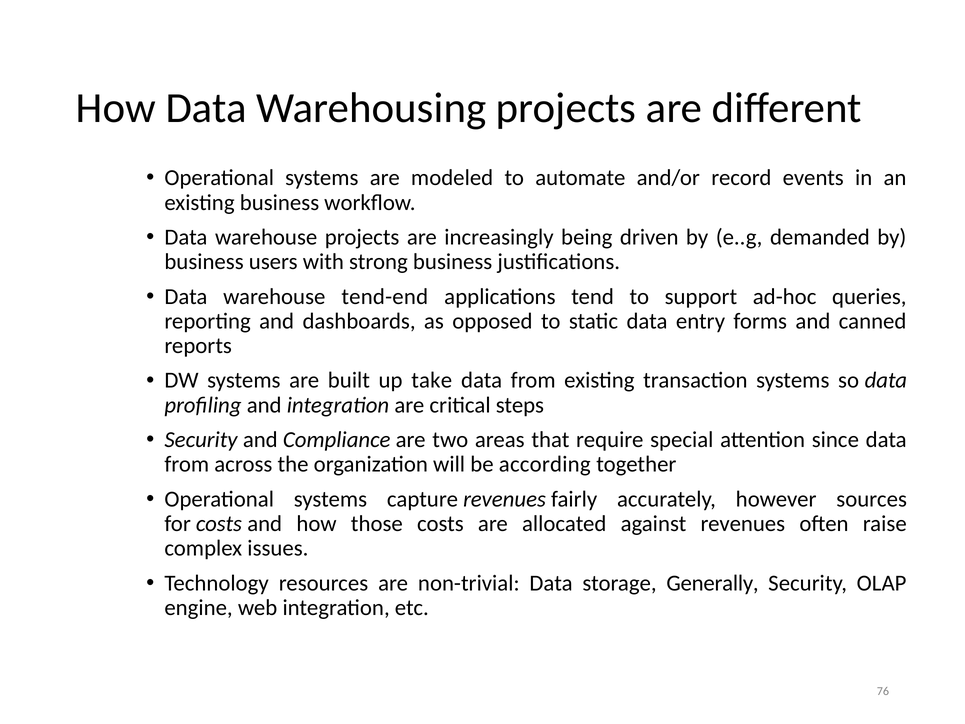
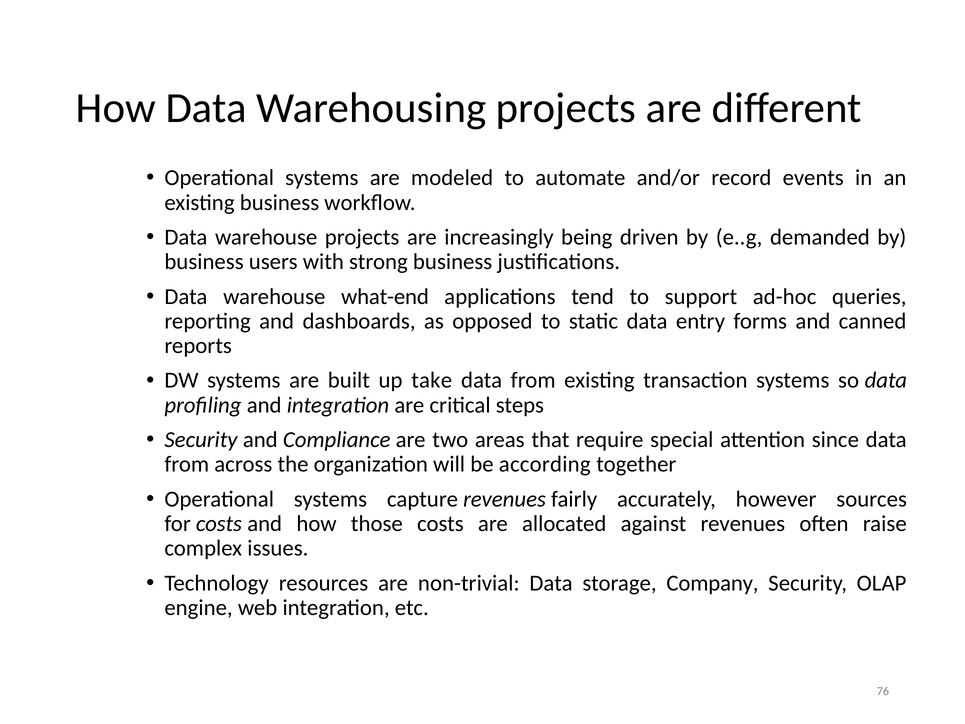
tend-end: tend-end -> what-end (385, 296)
Generally: Generally -> Company (712, 583)
